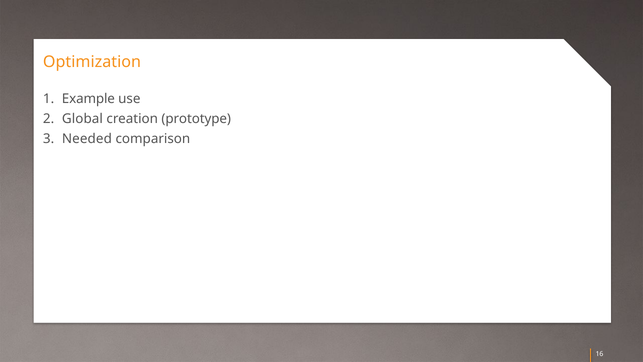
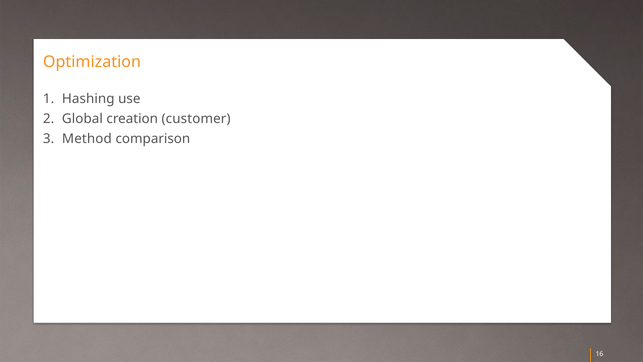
Example: Example -> Hashing (88, 99)
prototype: prototype -> customer (196, 119)
Needed: Needed -> Method (87, 139)
